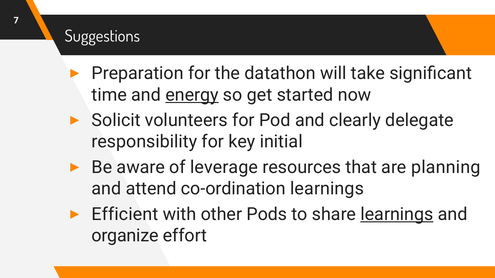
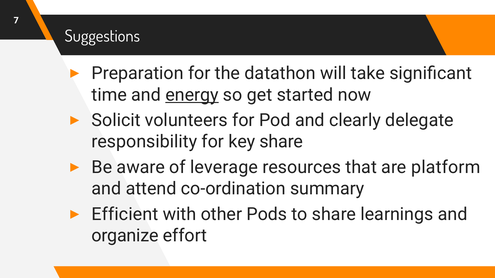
key initial: initial -> share (281, 142)
planning: planning -> platform (446, 168)
co-ordination learnings: learnings -> summary (327, 189)
learnings underline: present -> none (397, 215)
